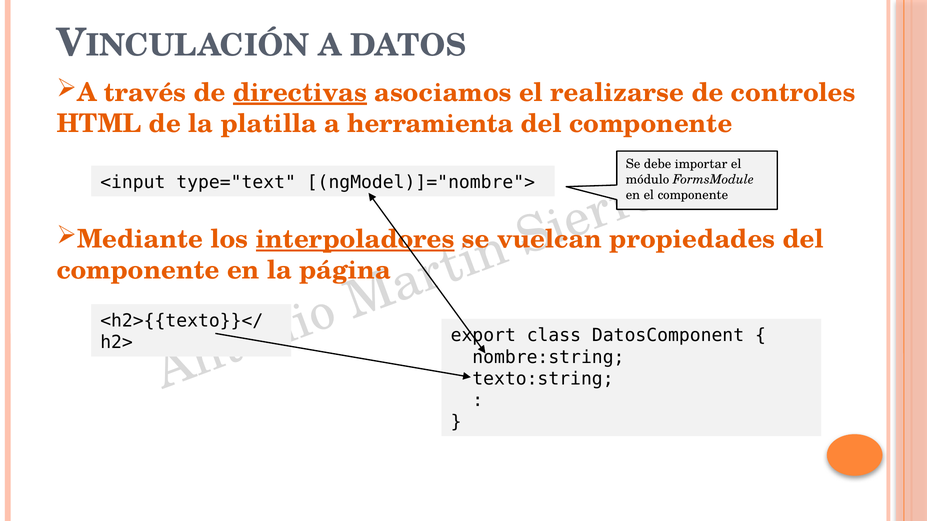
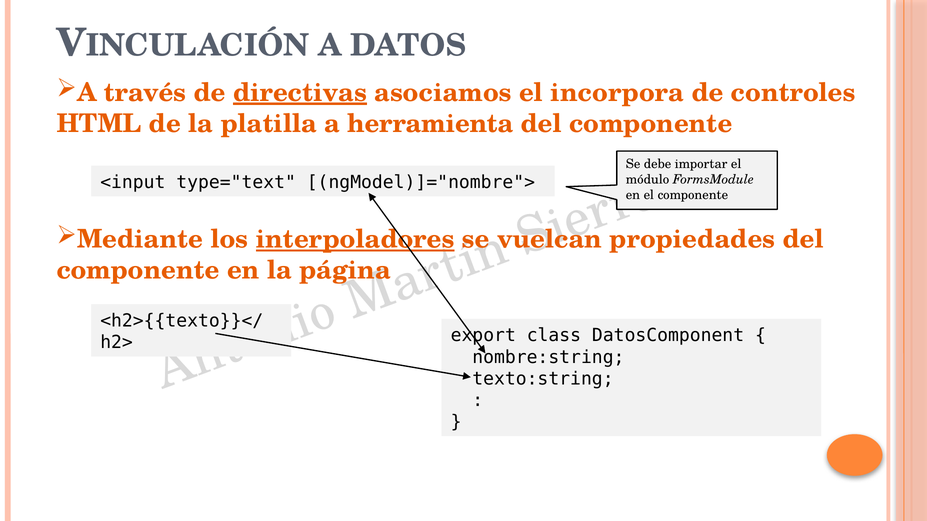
realizarse: realizarse -> incorpora (617, 93)
